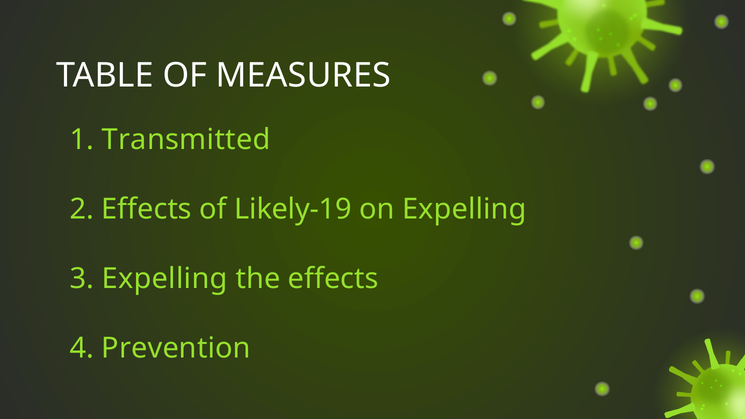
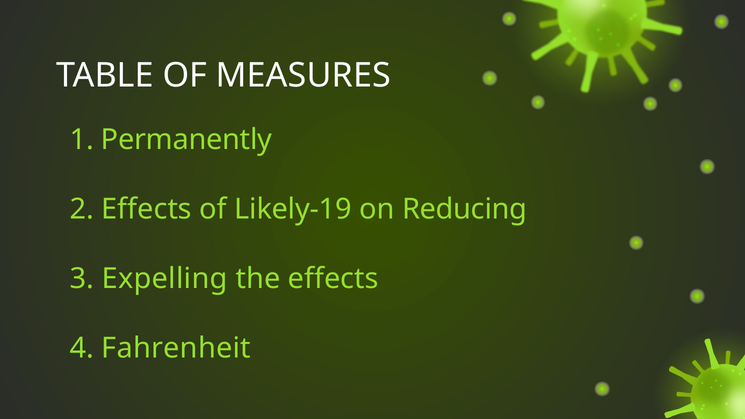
Transmitted: Transmitted -> Permanently (186, 139)
on Expelling: Expelling -> Reducing (465, 209)
Prevention: Prevention -> Fahrenheit (176, 348)
